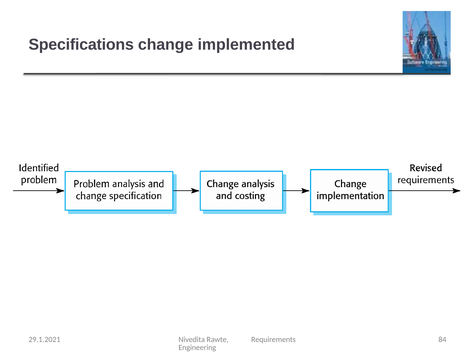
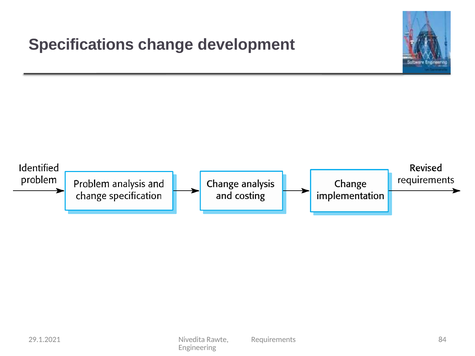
implemented: implemented -> development (246, 45)
